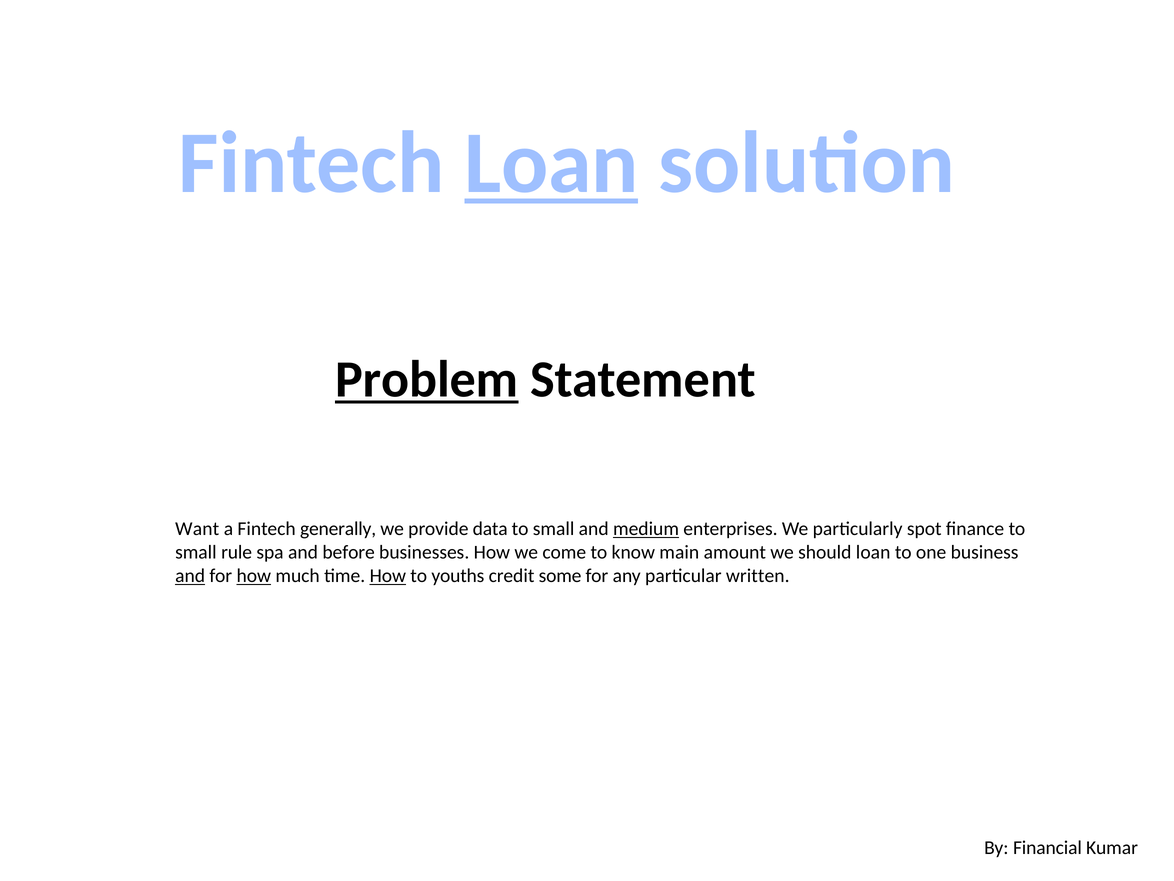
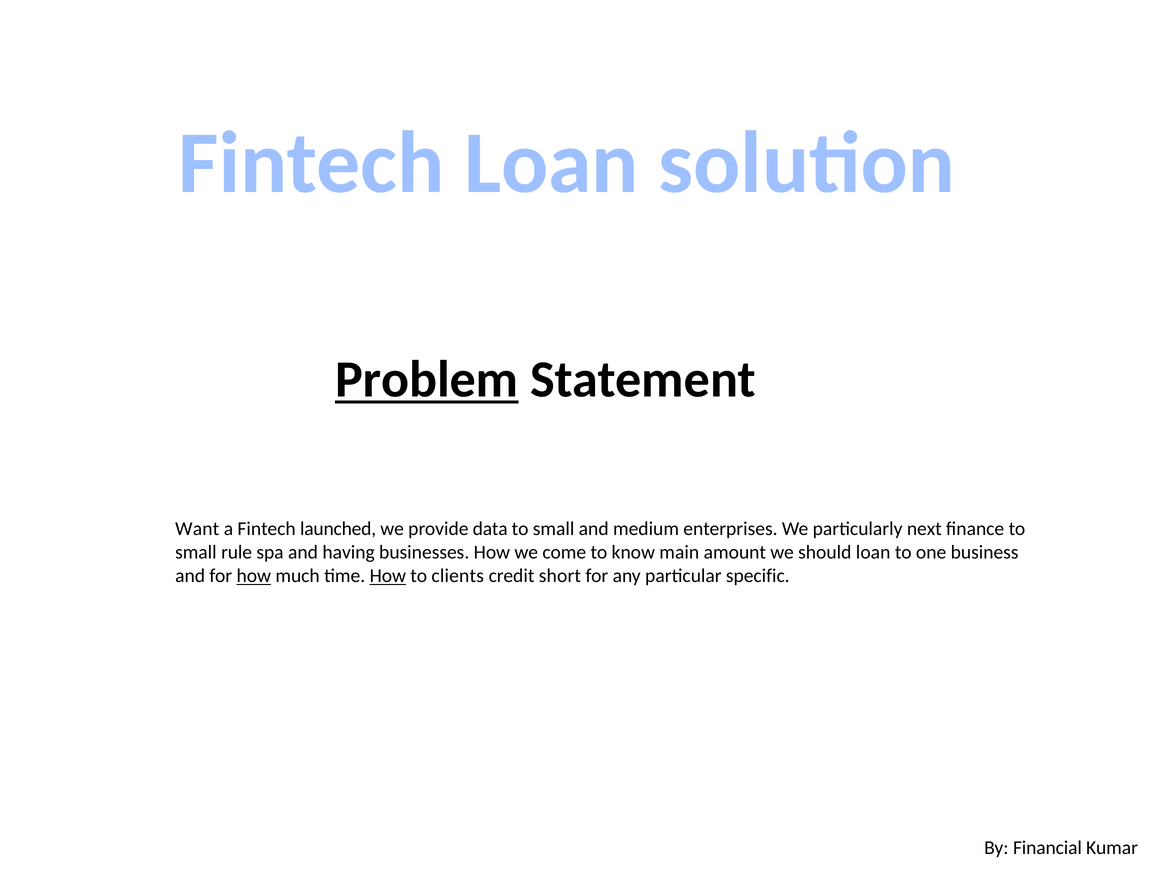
Loan underline: present -> none (551, 163)
generally: generally -> launched (338, 529)
medium underline: present -> none (646, 529)
spot: spot -> next (924, 529)
before: before -> having (349, 552)
and underline: present -> none (190, 576)
youths: youths -> clients (458, 576)
some: some -> short (560, 576)
written: written -> specific (758, 576)
